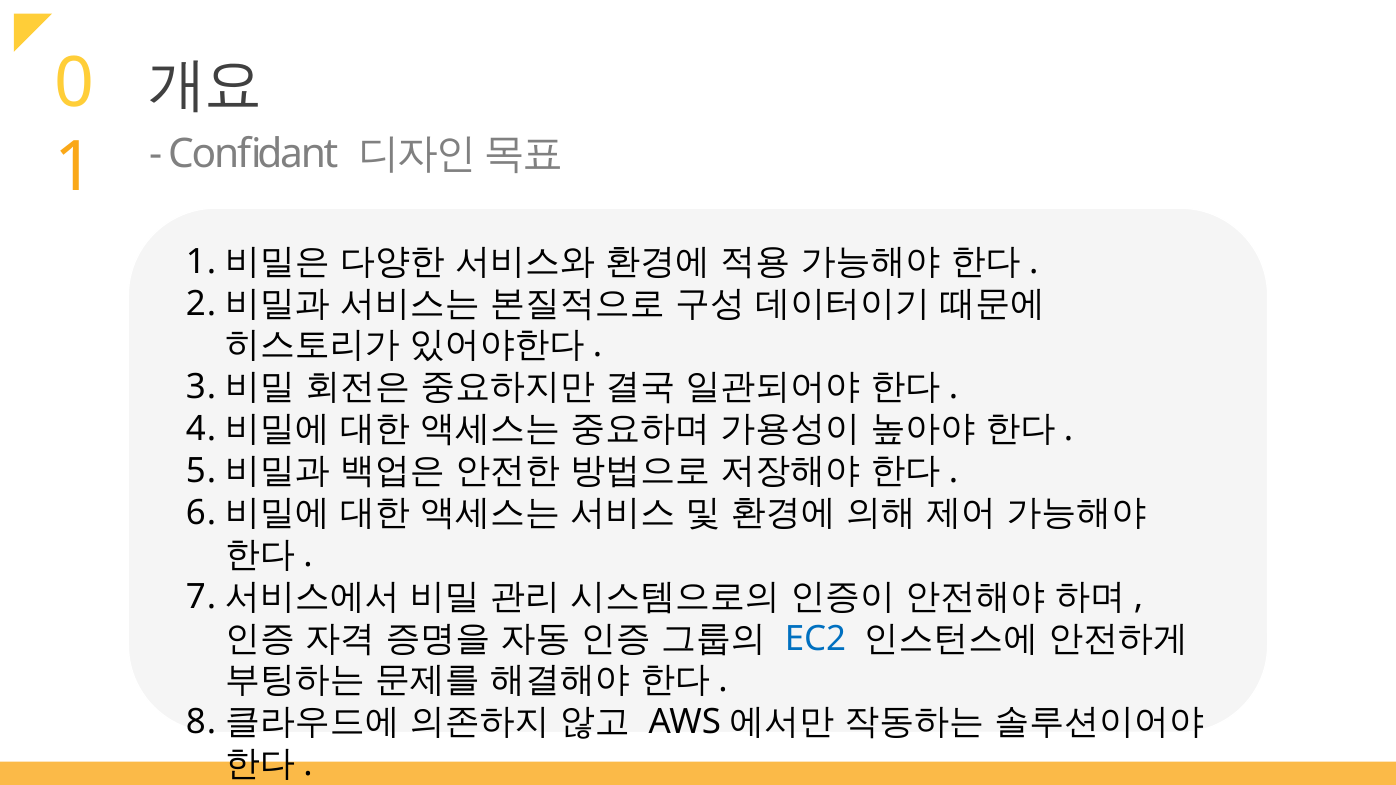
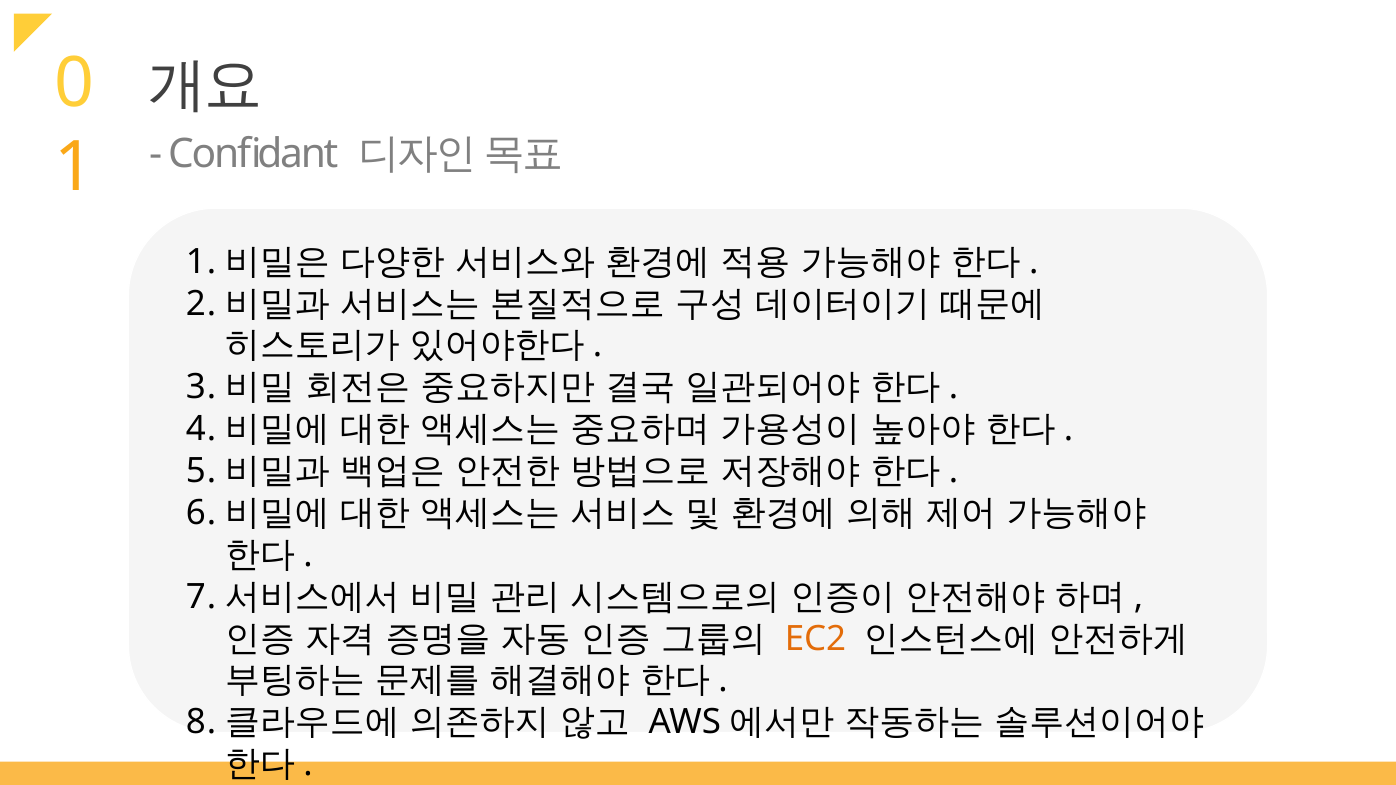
EC2 colour: blue -> orange (815, 639)
